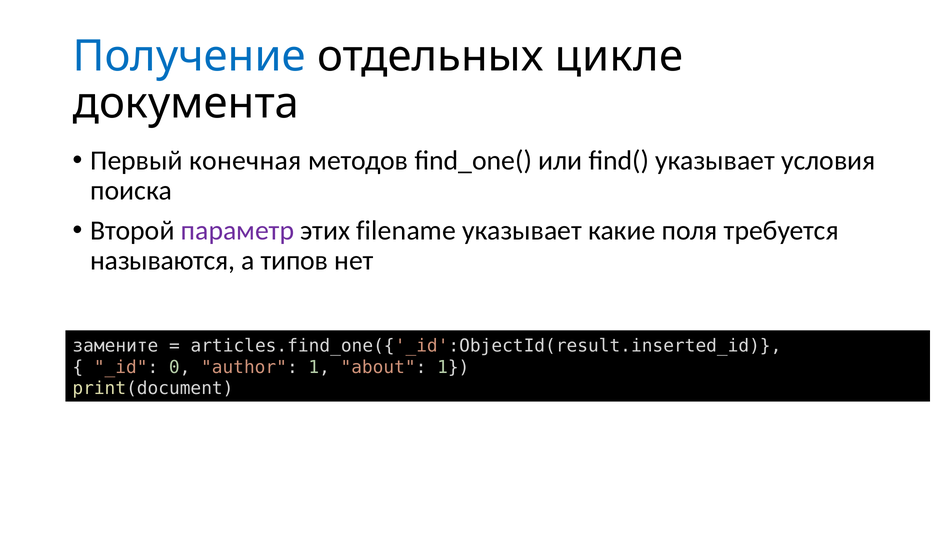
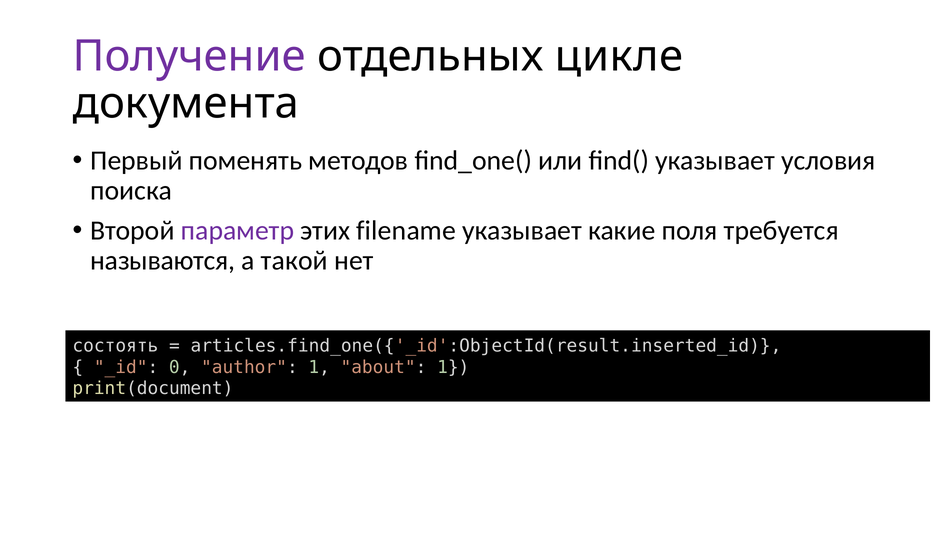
Получение colour: blue -> purple (189, 56)
конечная: конечная -> поменять (246, 161)
типов: типов -> такой (294, 261)
замените: замените -> состоять (115, 346)
